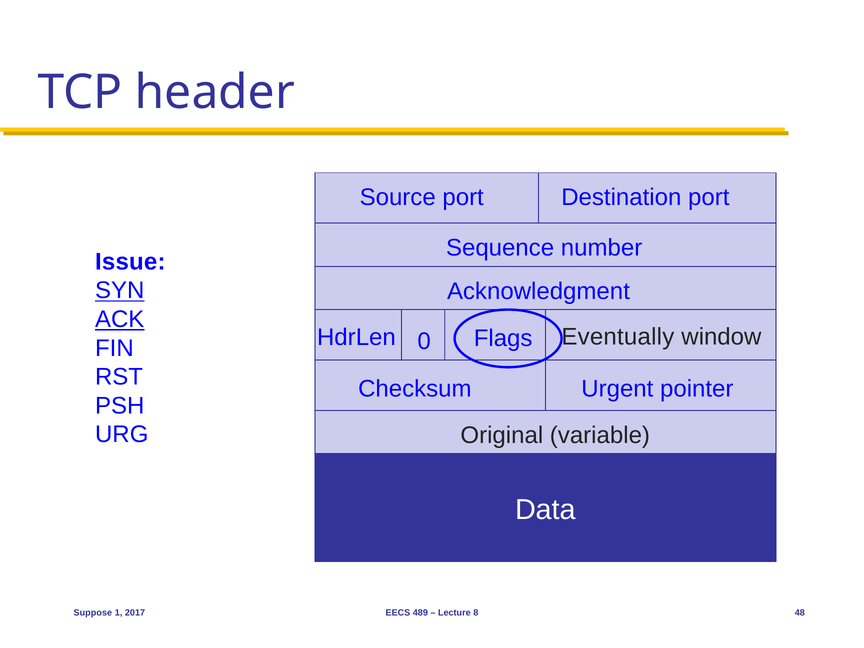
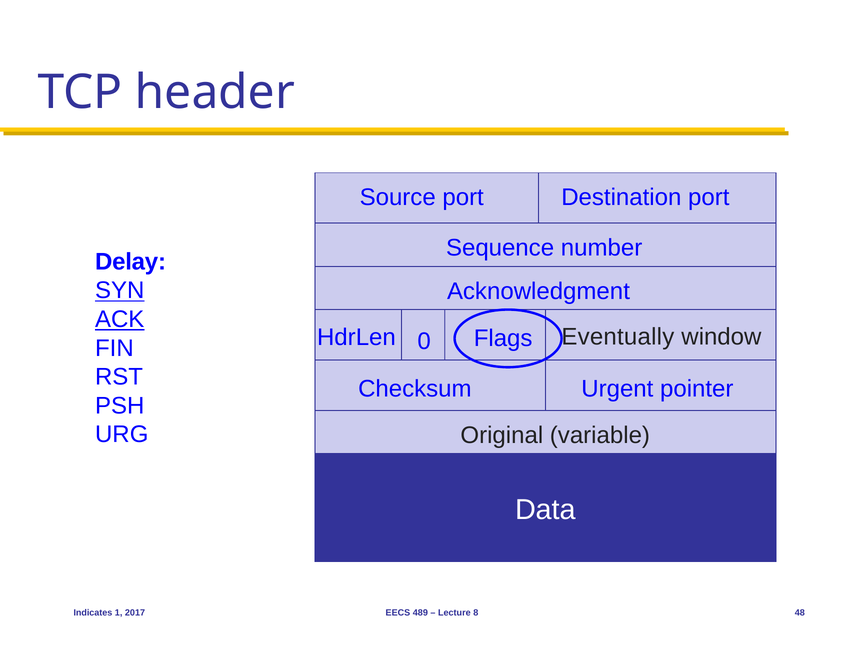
Issue: Issue -> Delay (131, 262)
Suppose: Suppose -> Indicates (93, 613)
